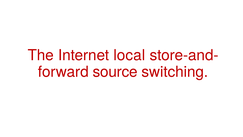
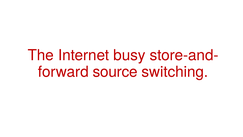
local: local -> busy (129, 55)
